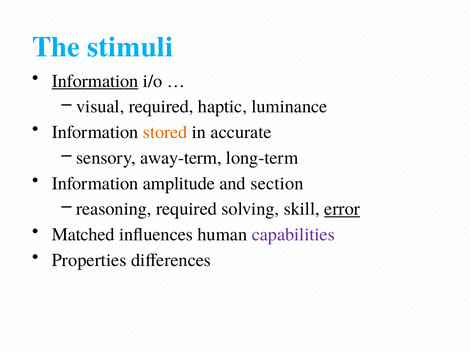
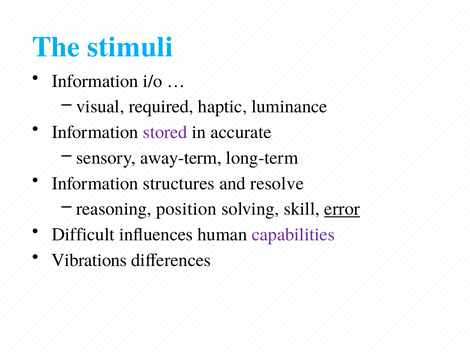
Information underline: present -> none (95, 81)
stored colour: orange -> purple (165, 132)
amplitude: amplitude -> structures (179, 184)
section: section -> resolve (277, 184)
reasoning required: required -> position (186, 209)
Matched: Matched -> Difficult (83, 235)
Properties: Properties -> Vibrations (89, 260)
